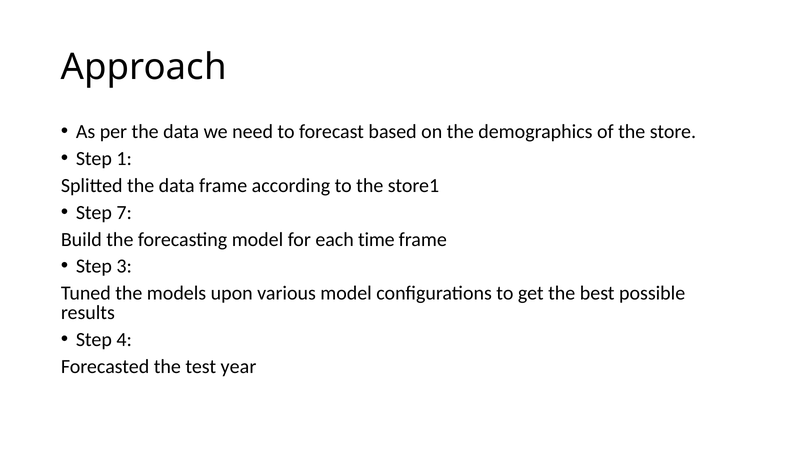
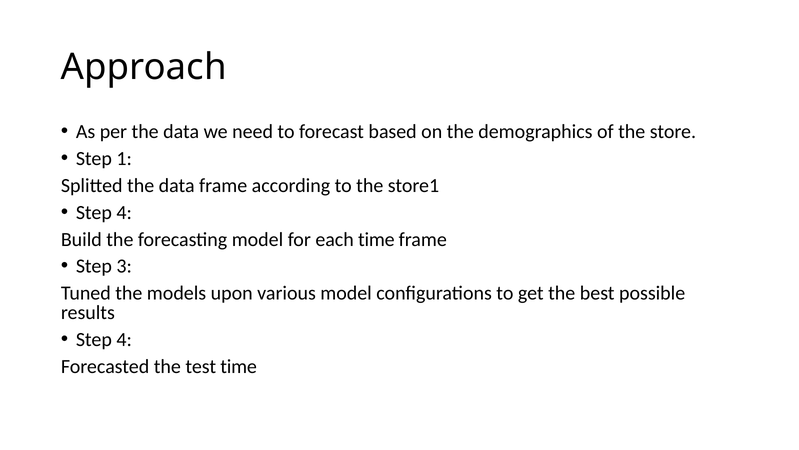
7: 7 -> 4 (124, 212)
test year: year -> time (239, 366)
